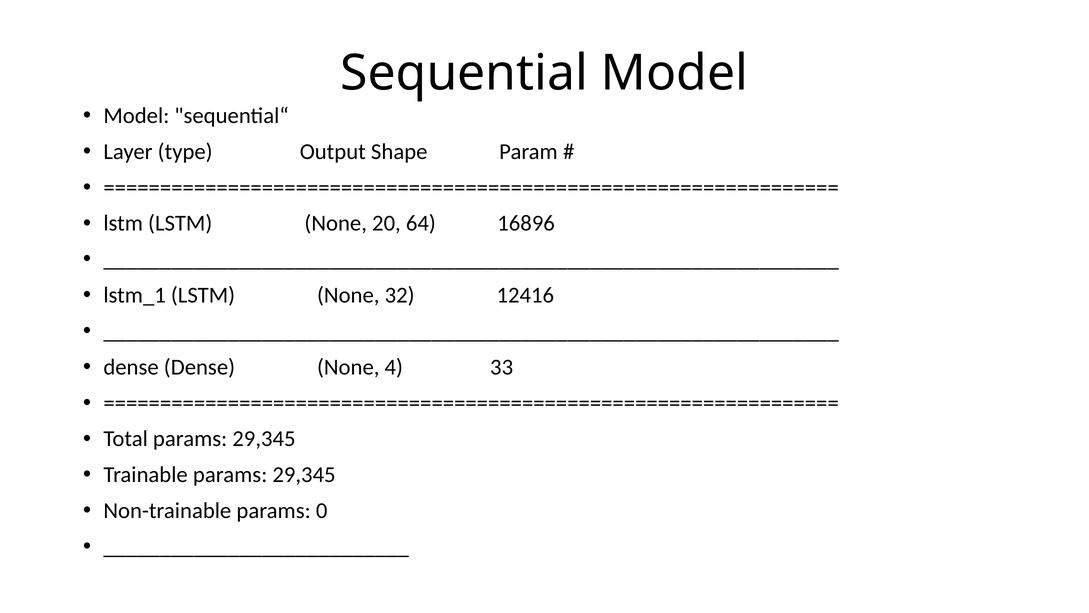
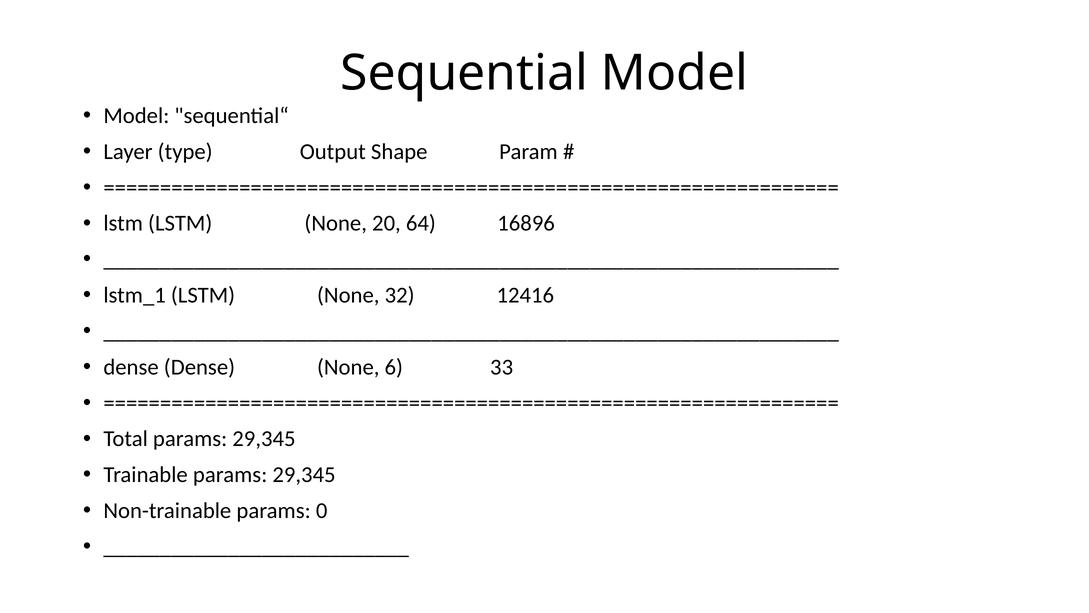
4: 4 -> 6 (394, 367)
